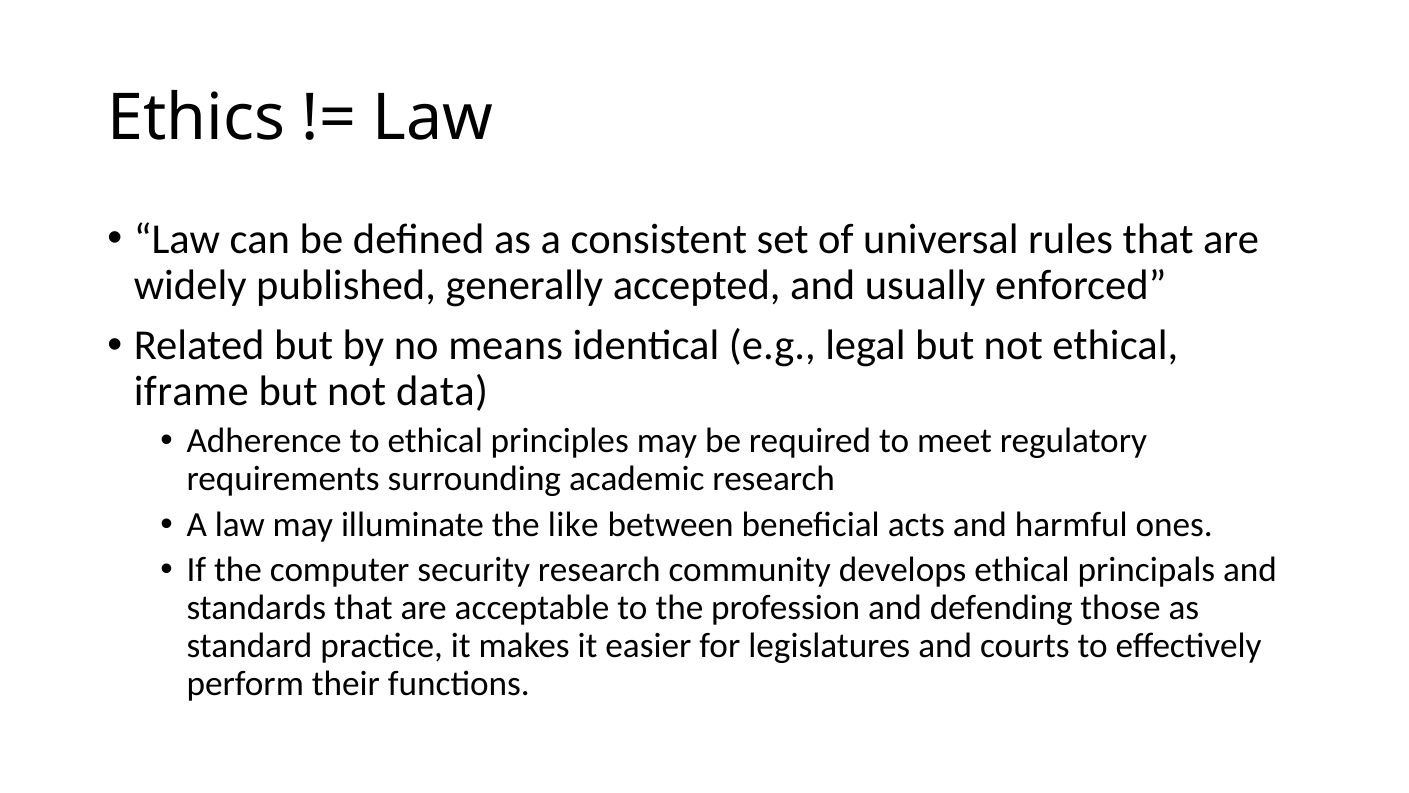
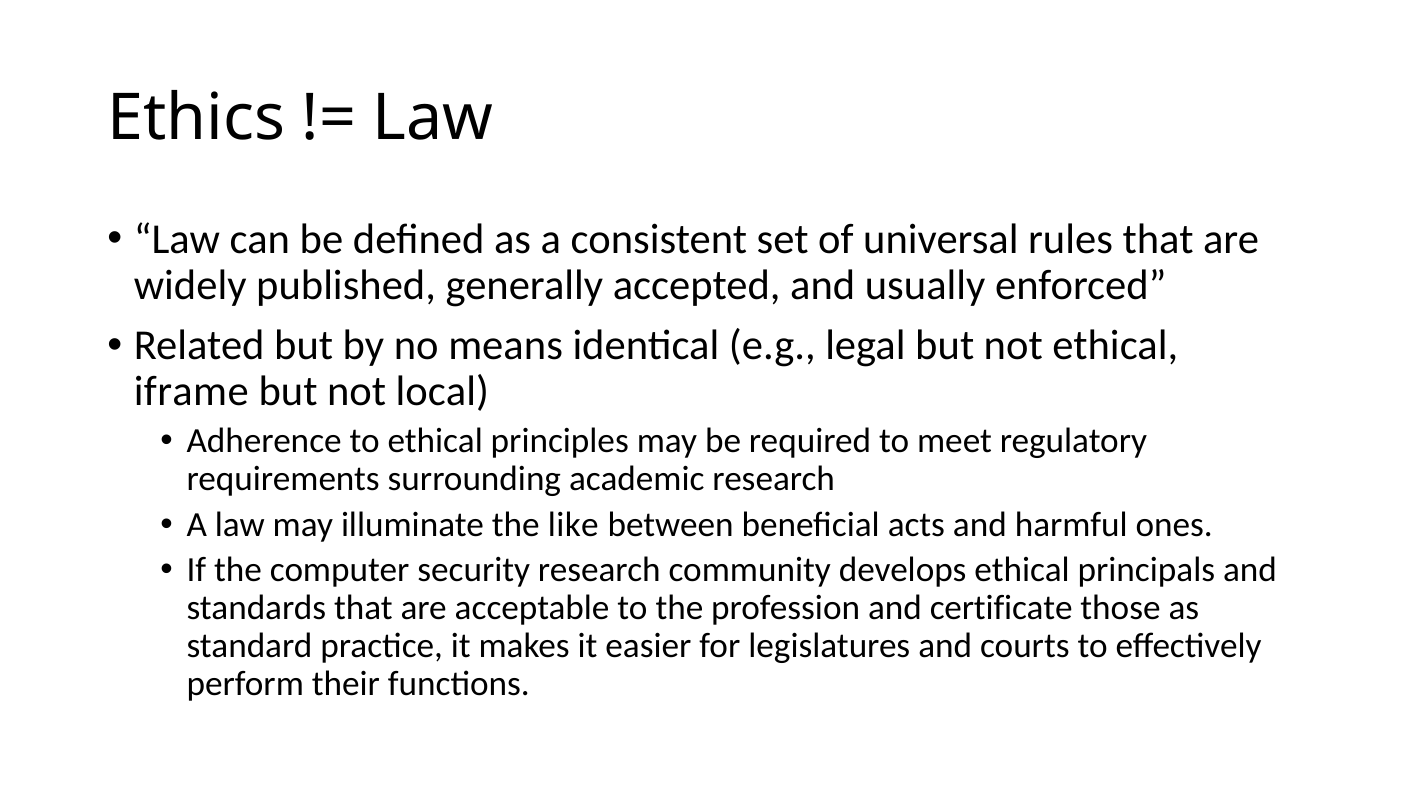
data: data -> local (442, 392)
defending: defending -> certificate (1001, 608)
